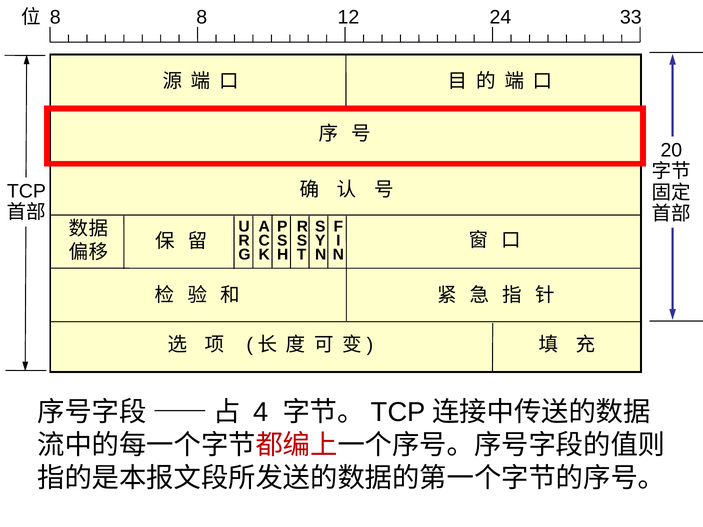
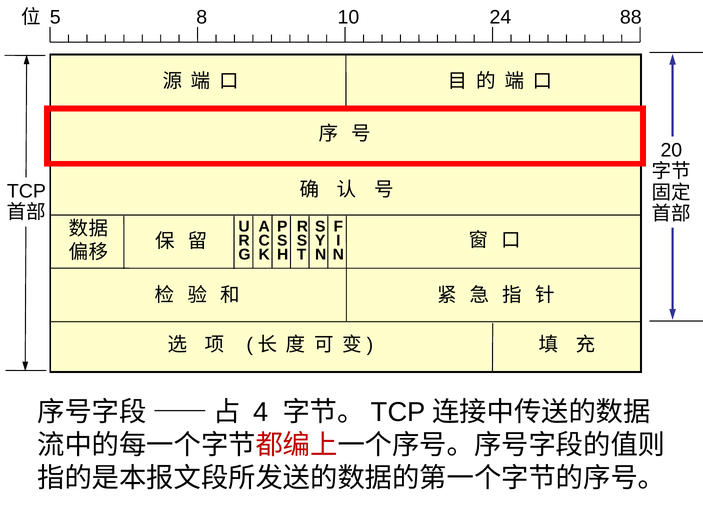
8: 8 -> 5 (55, 17)
12: 12 -> 10 (348, 17)
33: 33 -> 88 (631, 17)
